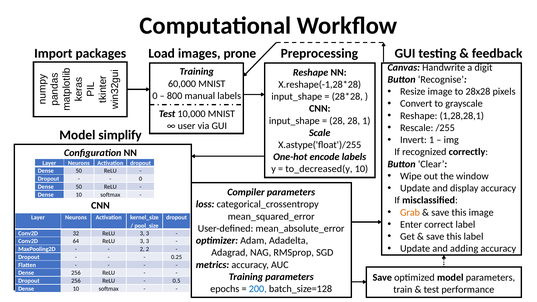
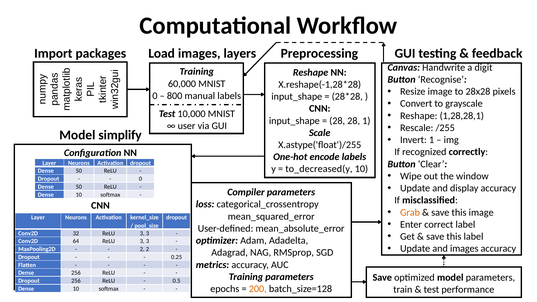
prone: prone -> layers (240, 54)
and adding: adding -> images (464, 249)
200 colour: blue -> orange (258, 289)
